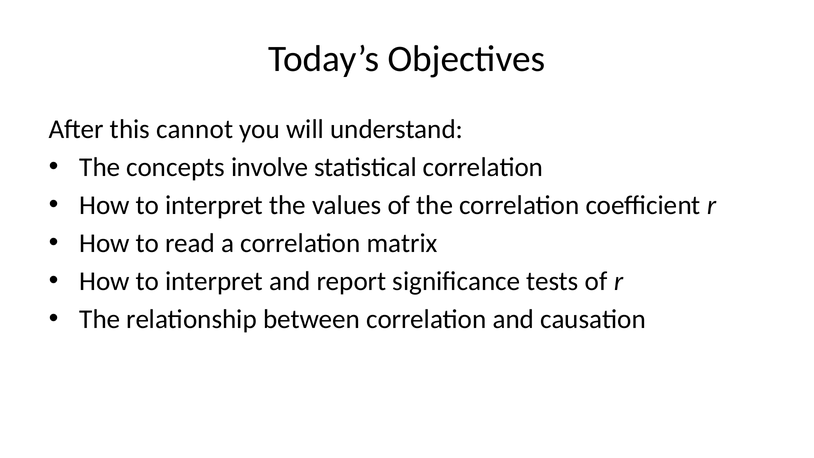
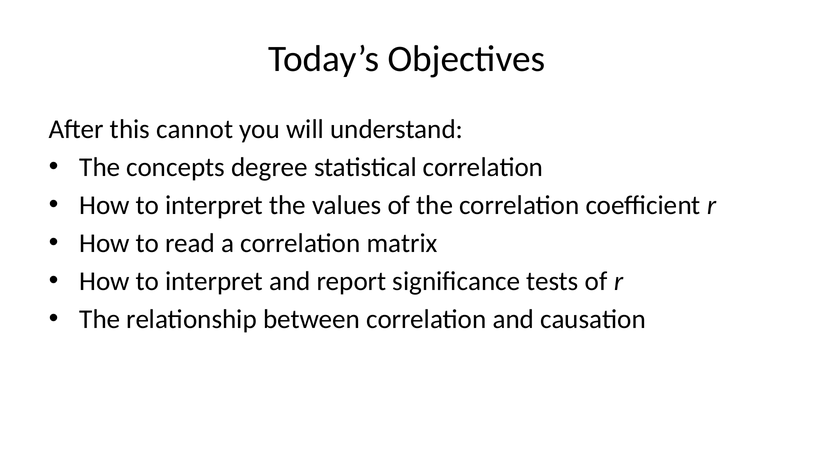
involve: involve -> degree (270, 167)
